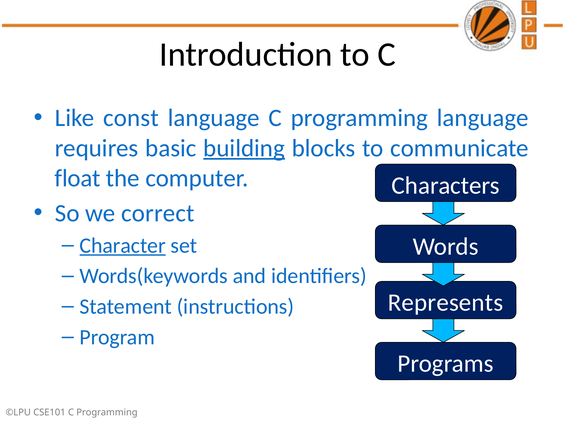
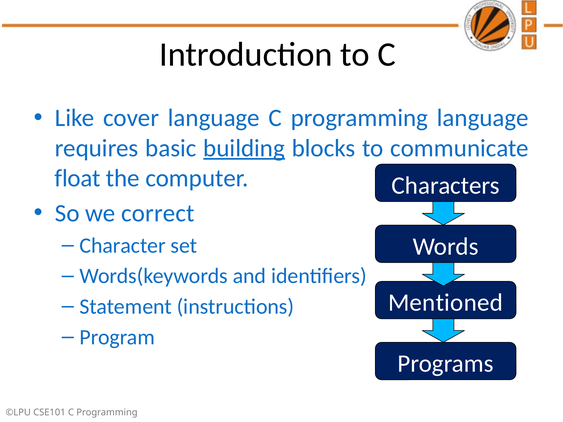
const: const -> cover (131, 118)
Character underline: present -> none (123, 246)
Represents: Represents -> Mentioned (445, 303)
